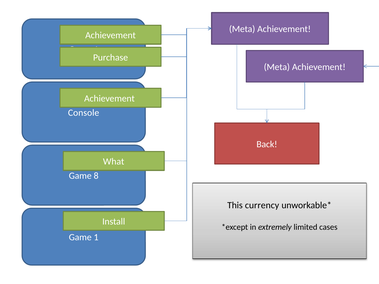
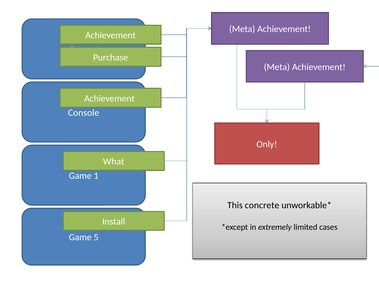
Back: Back -> Only (267, 144)
8: 8 -> 1 (96, 176)
currency: currency -> concrete (262, 205)
1: 1 -> 5 (96, 238)
